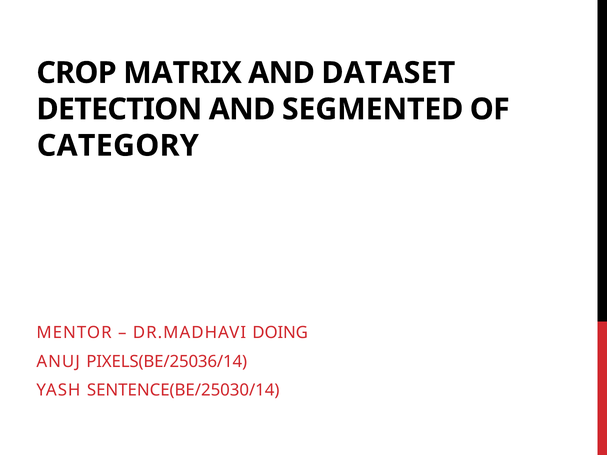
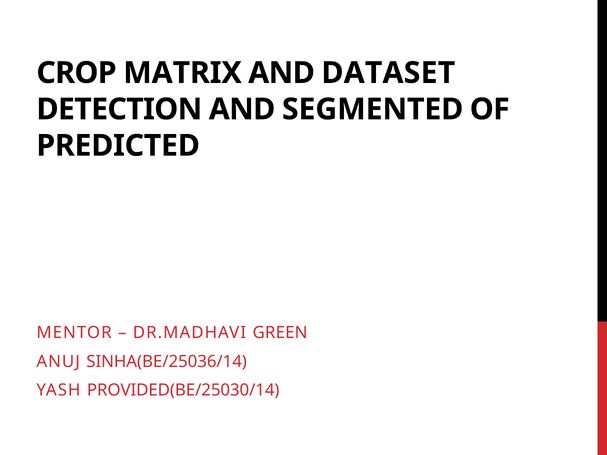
CATEGORY: CATEGORY -> PREDICTED (118, 146)
DOING: DOING -> GREEN (280, 333)
PIXELS(BE/25036/14: PIXELS(BE/25036/14 -> SINHA(BE/25036/14 (167, 362)
SENTENCE(BE/25030/14: SENTENCE(BE/25030/14 -> PROVIDED(BE/25030/14 (183, 390)
